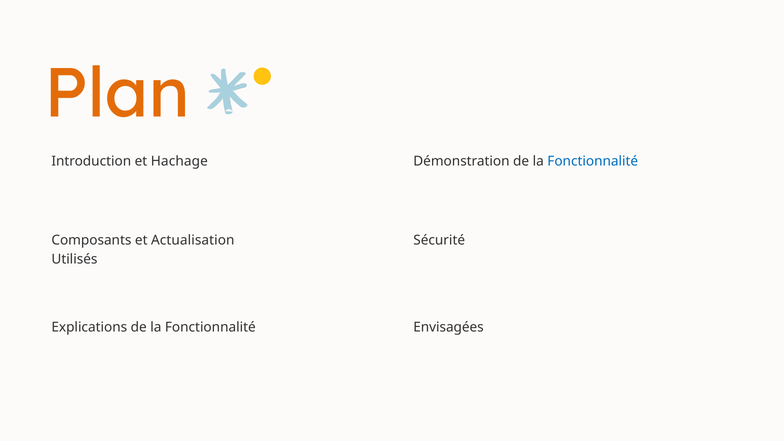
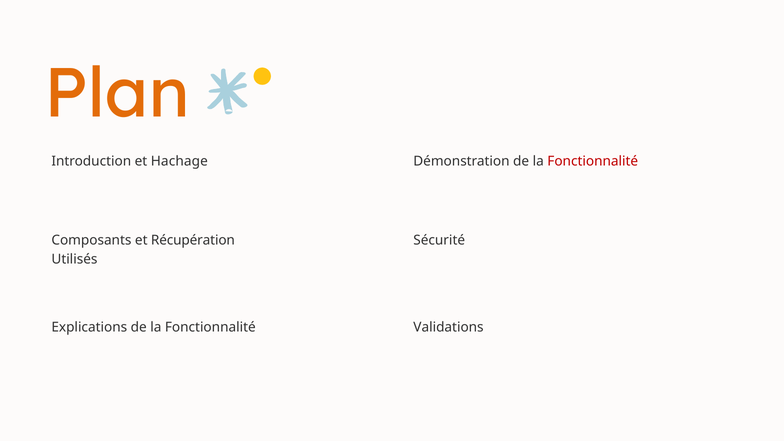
Fonctionnalité colour: blue -> red (593, 161)
Actualisation: Actualisation -> Récupération (193, 240)
Envisagées: Envisagées -> Validations (448, 327)
